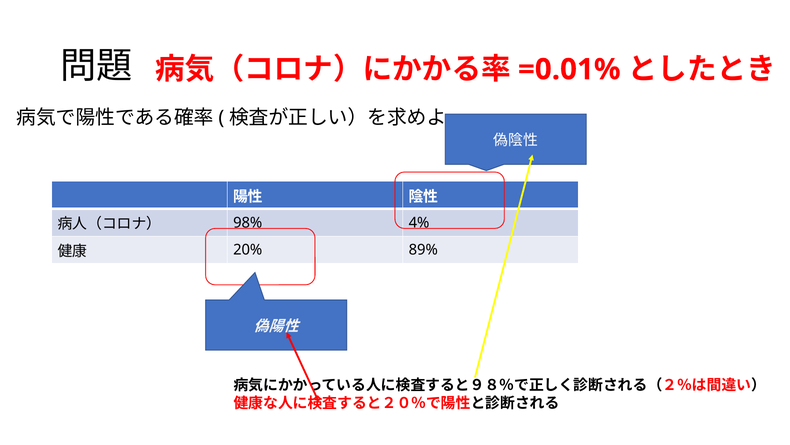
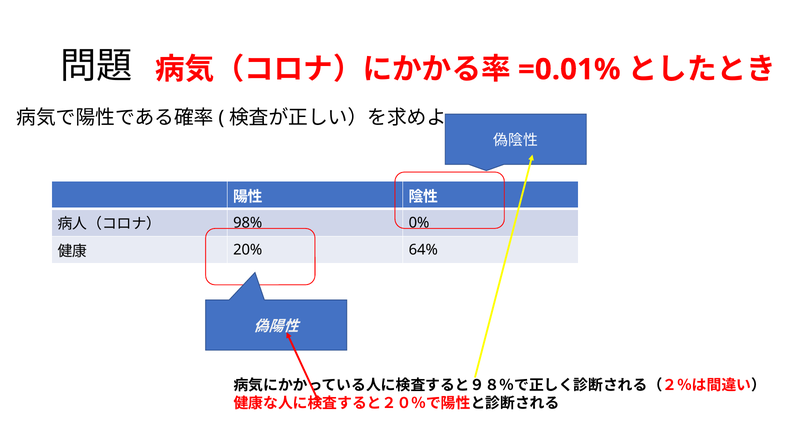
4%: 4% -> 0% (419, 222)
89%: 89% -> 64% (423, 250)
